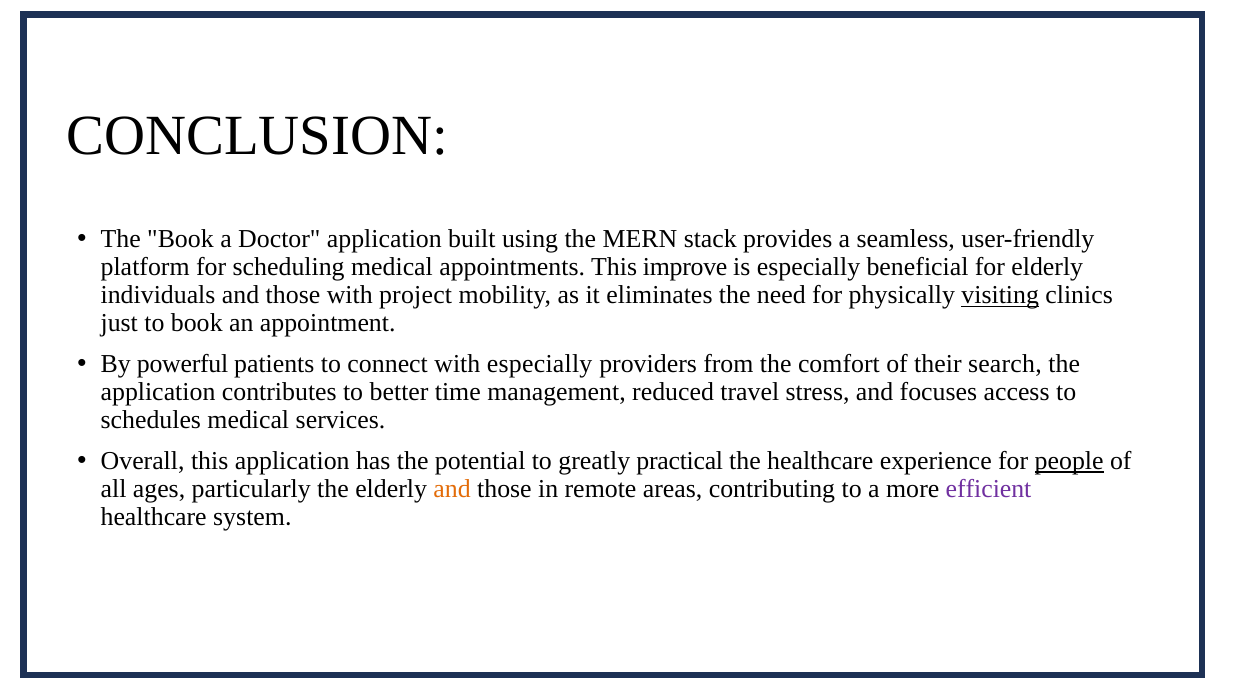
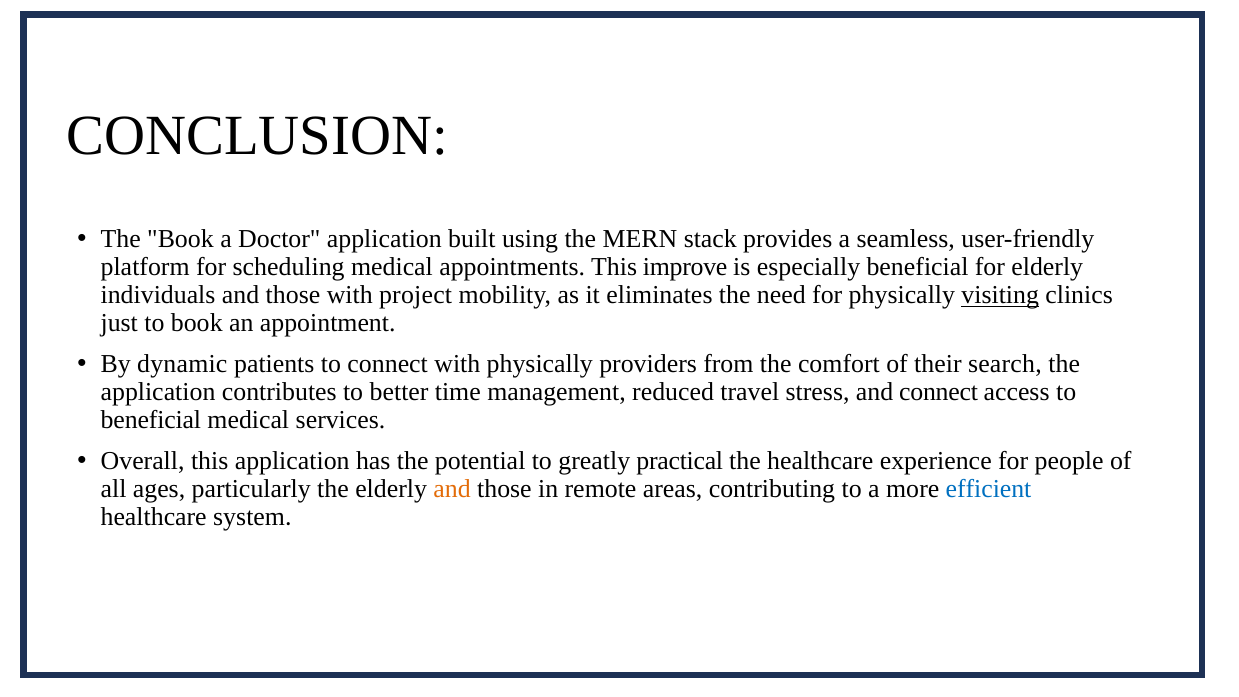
powerful: powerful -> dynamic (182, 364)
with especially: especially -> physically (540, 364)
and focuses: focuses -> connect (939, 392)
schedules: schedules -> beneficial (151, 420)
people underline: present -> none (1069, 461)
efficient colour: purple -> blue (989, 489)
